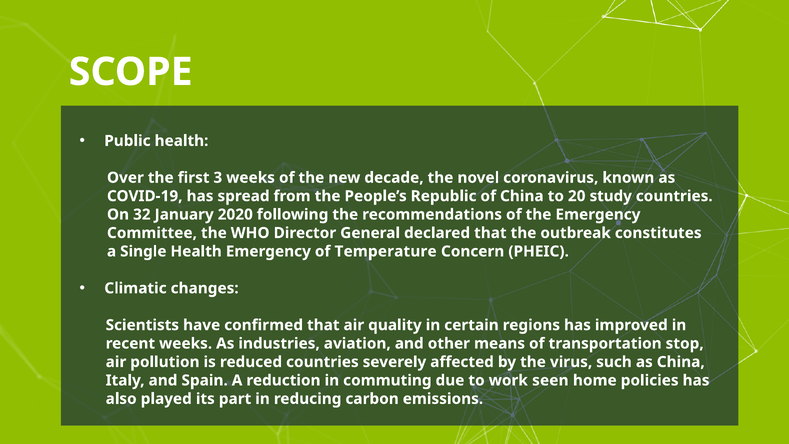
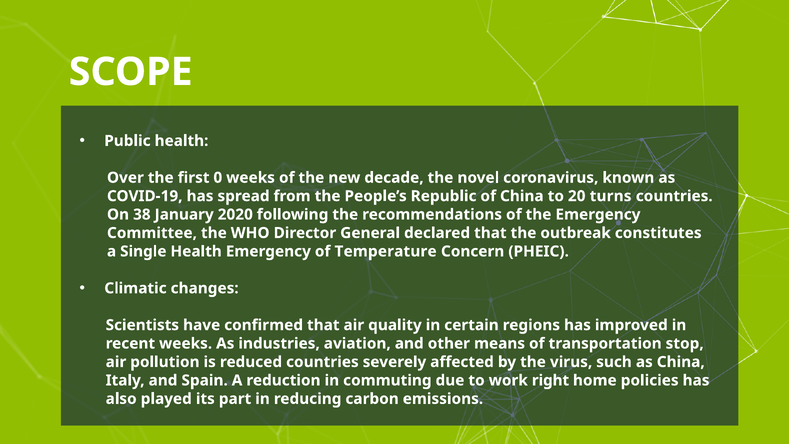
3: 3 -> 0 (218, 178)
study: study -> turns (611, 196)
32: 32 -> 38 (142, 214)
seen: seen -> right (550, 380)
